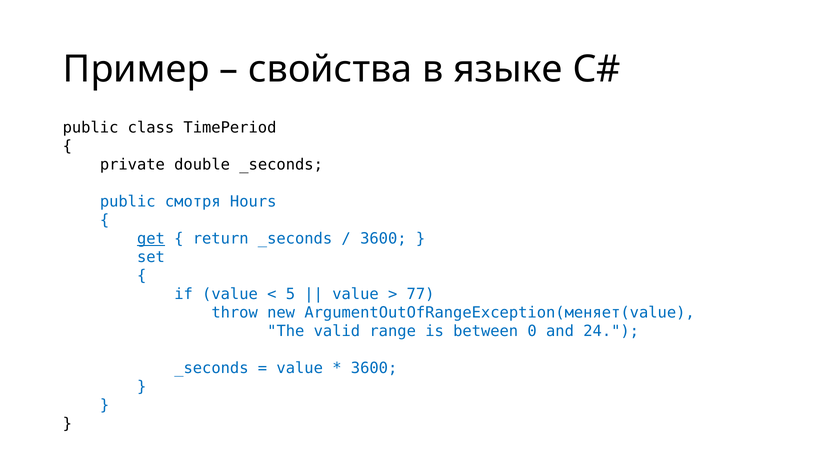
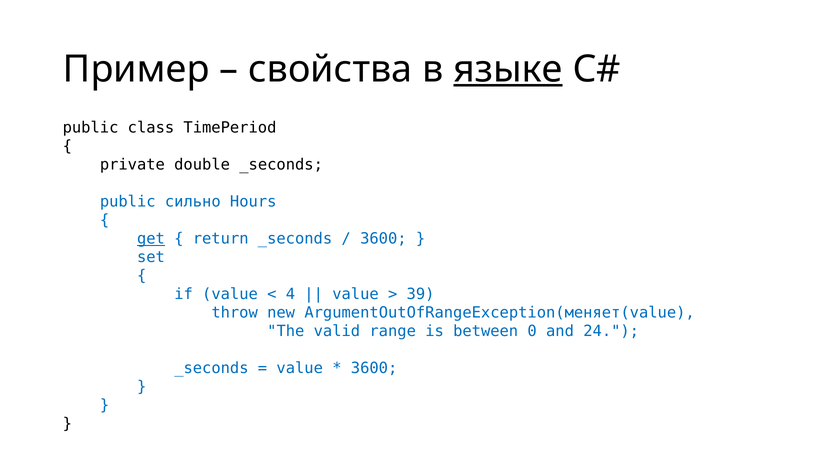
языке underline: none -> present (508, 69)
смотря: смотря -> сильно (193, 202)
5: 5 -> 4 (290, 295)
77: 77 -> 39 (421, 295)
